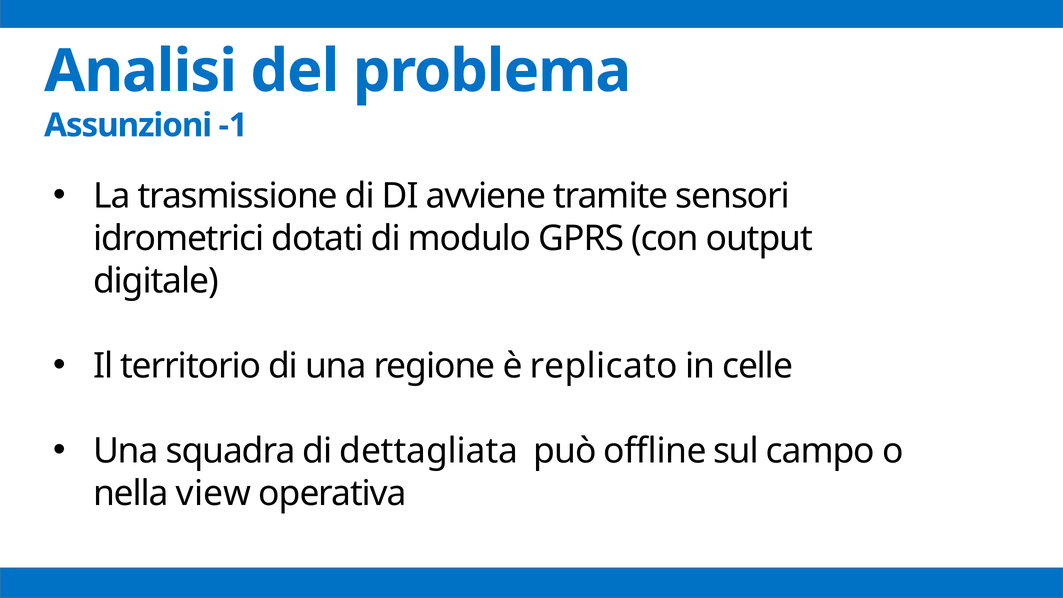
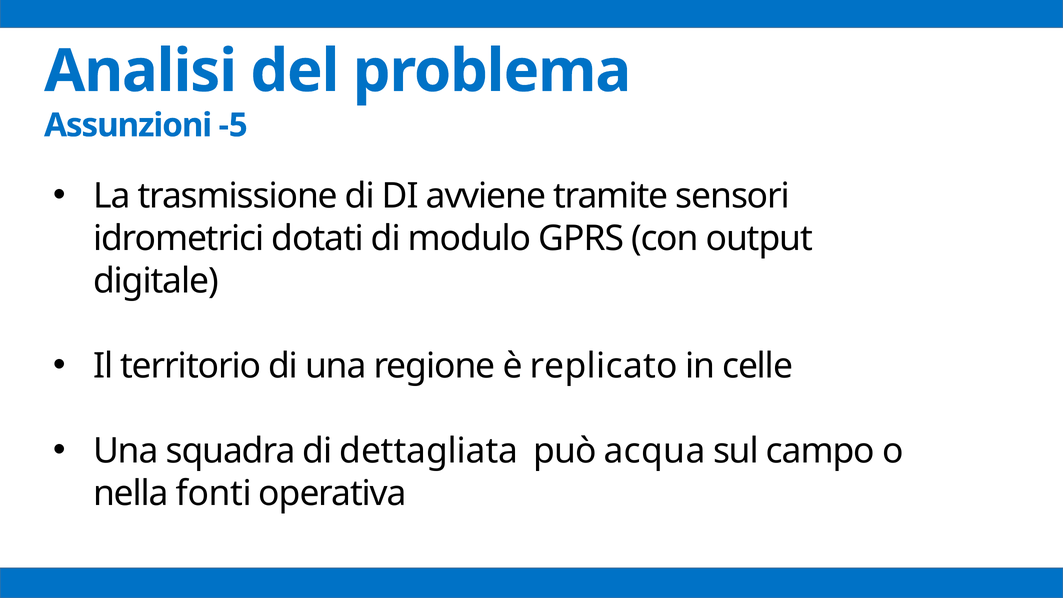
-1: -1 -> -5 (233, 125)
offline: offline -> acqua (655, 451)
view: view -> fonti (214, 493)
